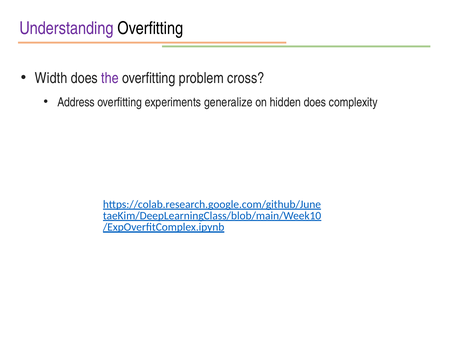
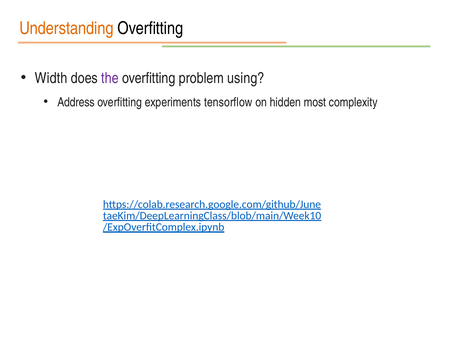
Understanding colour: purple -> orange (66, 28)
cross: cross -> using (246, 78)
generalize: generalize -> tensorflow (228, 102)
hidden does: does -> most (315, 102)
